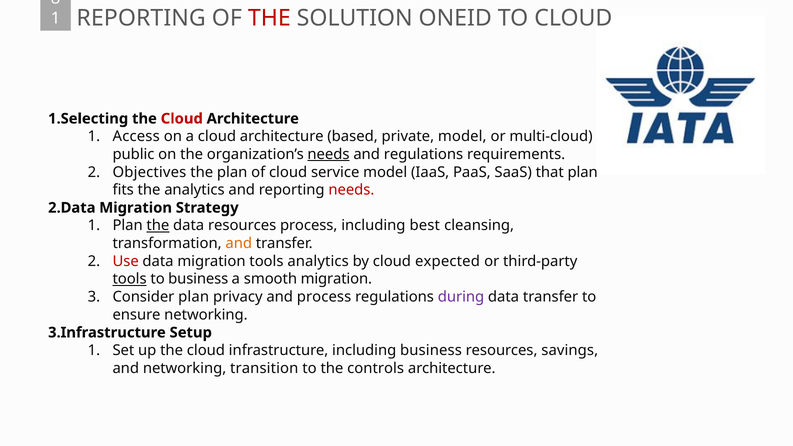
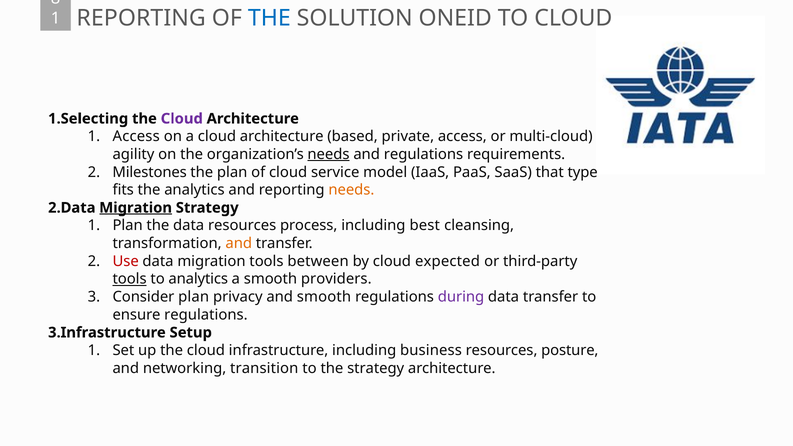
THE colour: red -> blue (269, 18)
Cloud colour: red -> purple (182, 119)
private model: model -> access (462, 136)
public: public -> agility (133, 154)
Objectives: Objectives -> Milestones (150, 172)
that plan: plan -> type (583, 172)
needs colour: red -> orange (351, 190)
Migration underline: none -> present (136, 208)
the underline: present -> none (158, 226)
tools analytics: analytics -> between (318, 261)
to business: business -> analytics (198, 279)
smooth migration: migration -> providers (336, 279)
and process: process -> smooth (324, 297)
ensure networking: networking -> regulations (206, 315)
savings: savings -> posture (570, 350)
the controls: controls -> strategy (376, 368)
